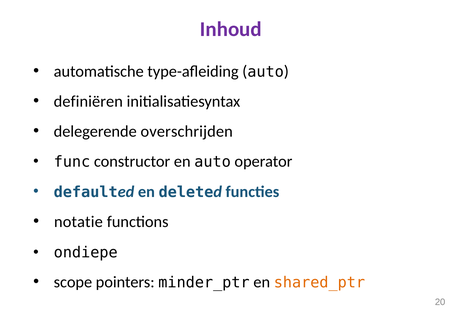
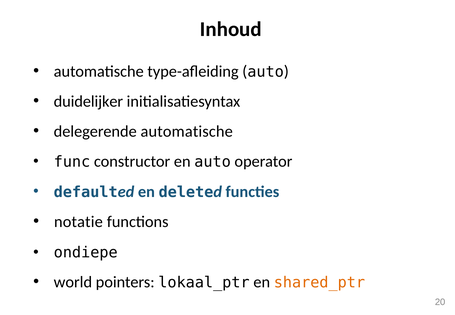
Inhoud colour: purple -> black (231, 29)
definiëren: definiëren -> duidelijker (88, 101)
delegerende overschrijden: overschrijden -> automatische (187, 131)
scope: scope -> world (73, 282)
minder_ptr: minder_ptr -> lokaal_ptr (204, 282)
